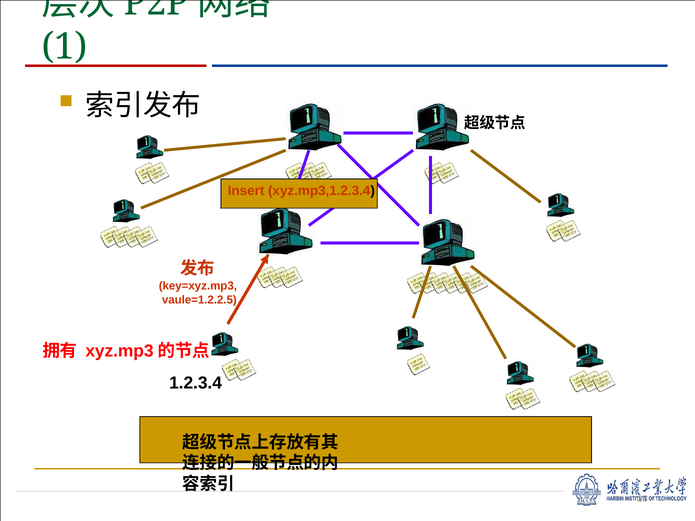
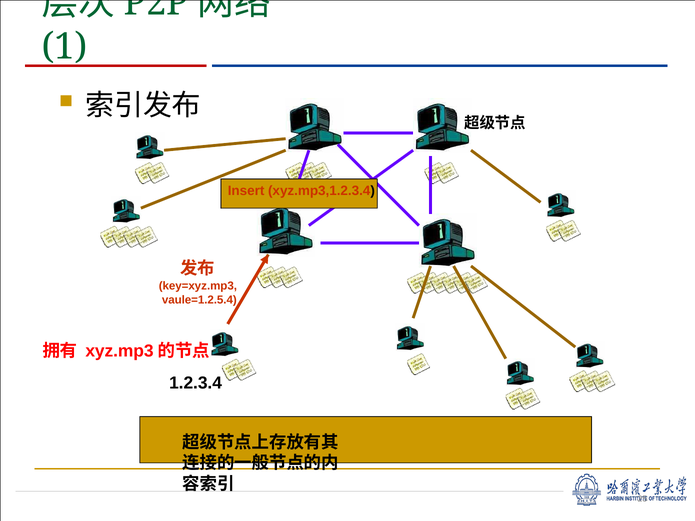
vaule=1.2.2.5: vaule=1.2.2.5 -> vaule=1.2.5.4 (199, 300)
